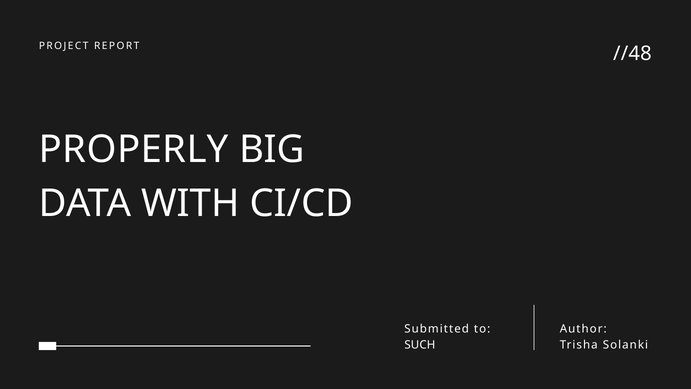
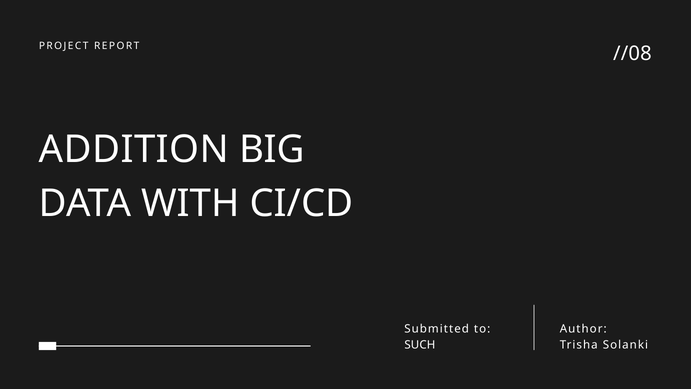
//48: //48 -> //08 (632, 54)
PROPERLY: PROPERLY -> ADDITION (134, 150)
